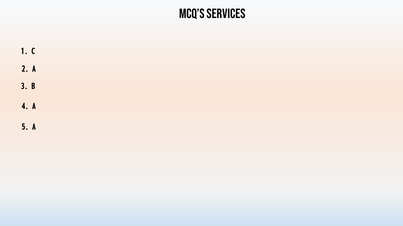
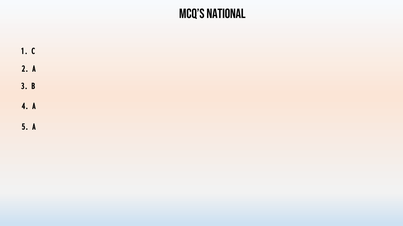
Services: Services -> National (226, 14)
